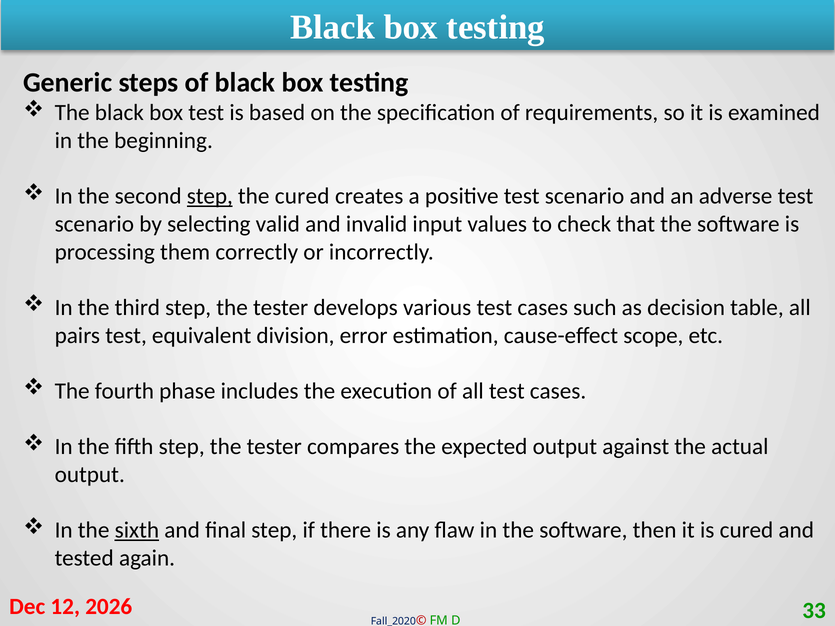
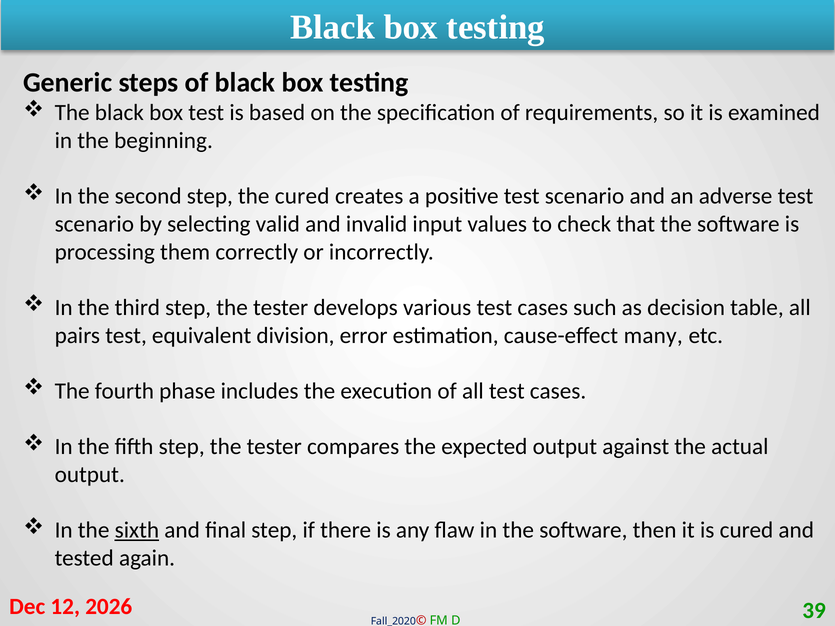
step underline: present -> none (210, 196)
scope: scope -> many (653, 336)
33: 33 -> 39 (814, 611)
